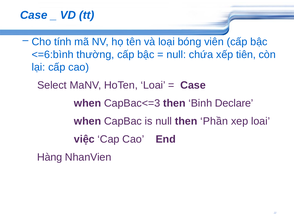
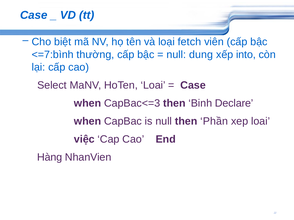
tính: tính -> biệt (63, 42)
bóng: bóng -> fetch (189, 42)
<=6:bình: <=6:bình -> <=7:bình (53, 55)
chứa: chứa -> dung (201, 55)
tiên: tiên -> into (246, 55)
